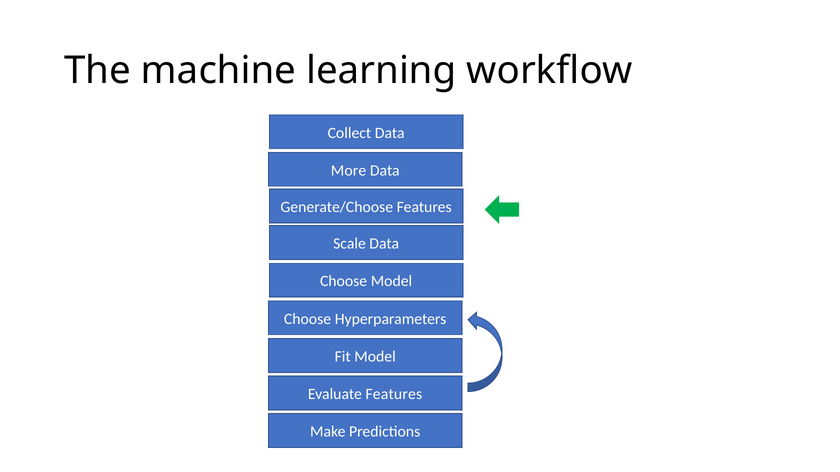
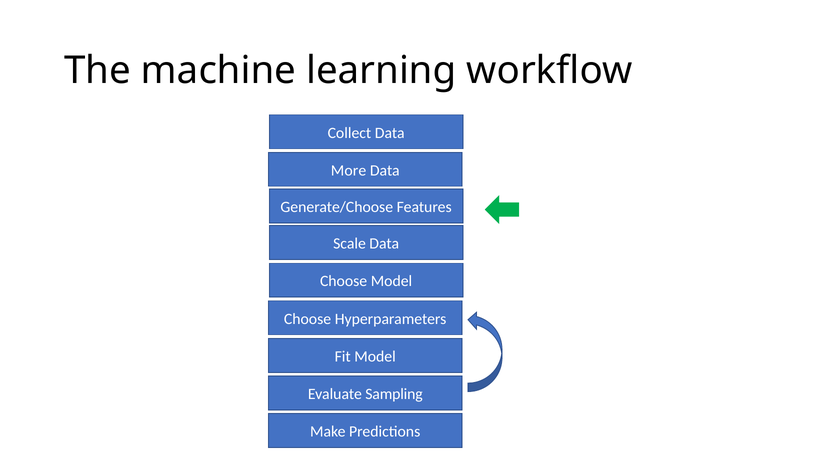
Evaluate Features: Features -> Sampling (394, 394)
